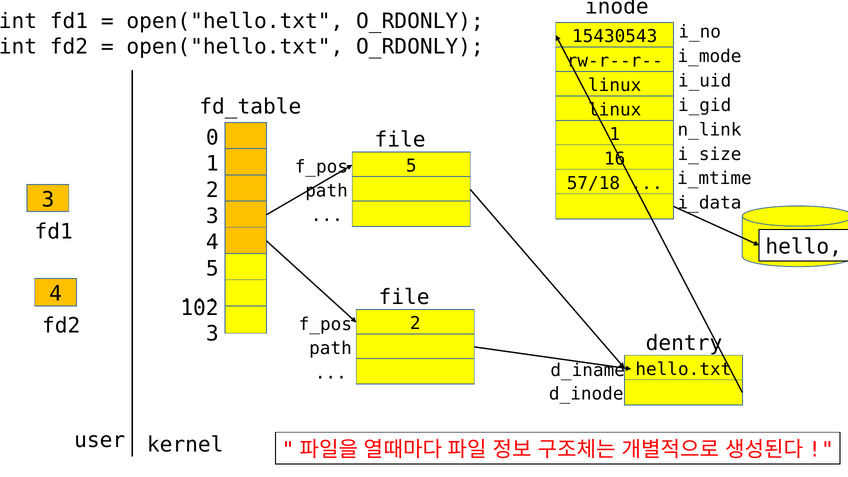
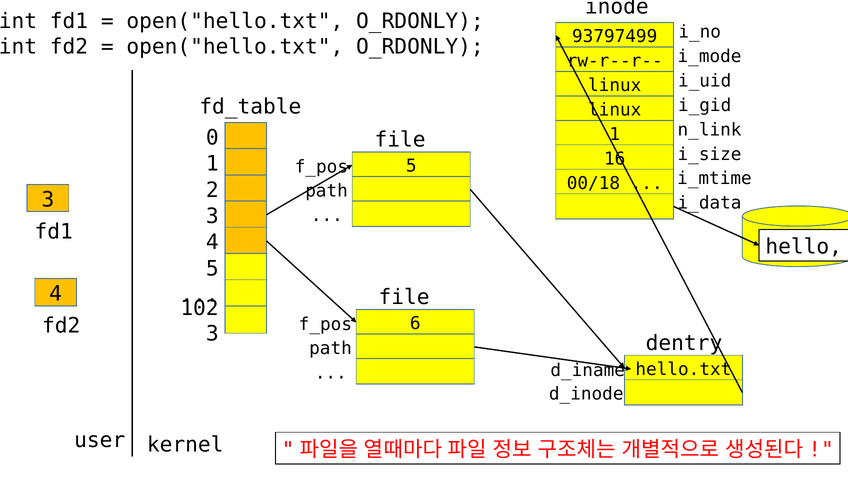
15430543: 15430543 -> 93797499 (615, 36)
57/18: 57/18 -> 00/18 (593, 183)
fd2 2: 2 -> 6 (415, 324)
